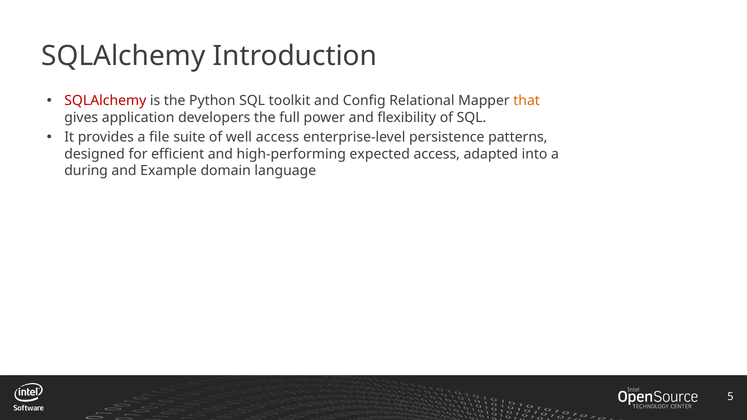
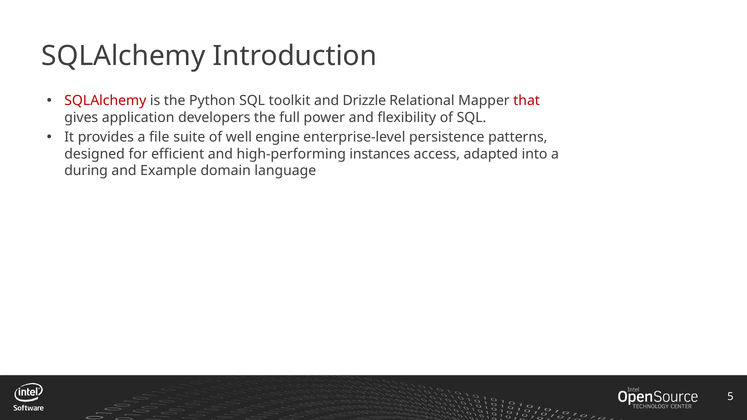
Config: Config -> Drizzle (364, 101)
that colour: orange -> red (527, 101)
well access: access -> engine (278, 137)
expected: expected -> instances (380, 154)
